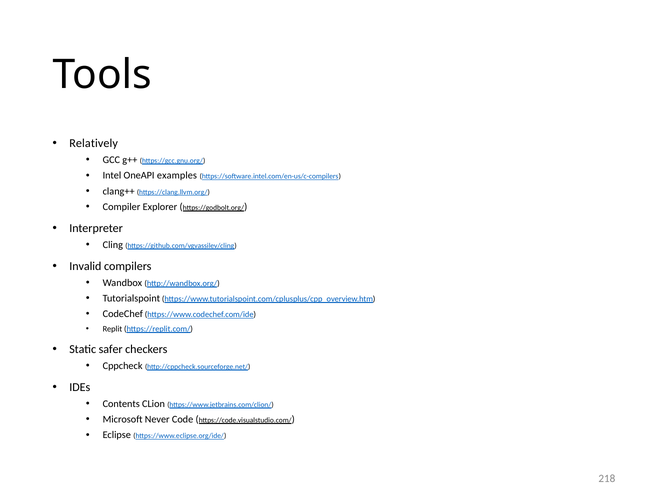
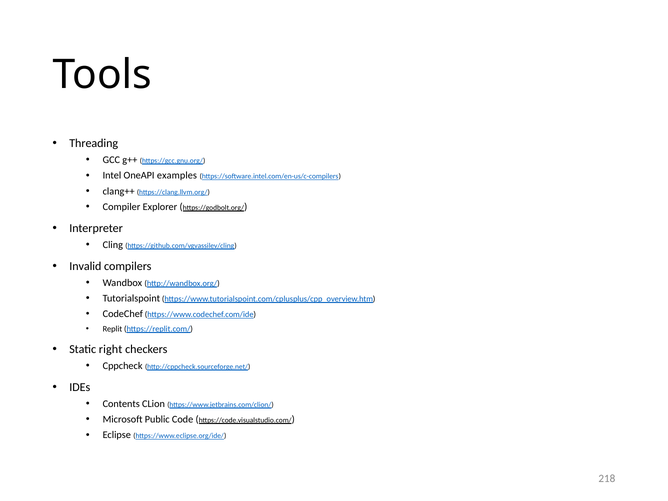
Relatively: Relatively -> Threading (94, 143)
safer: safer -> right (111, 349)
Never: Never -> Public (157, 419)
